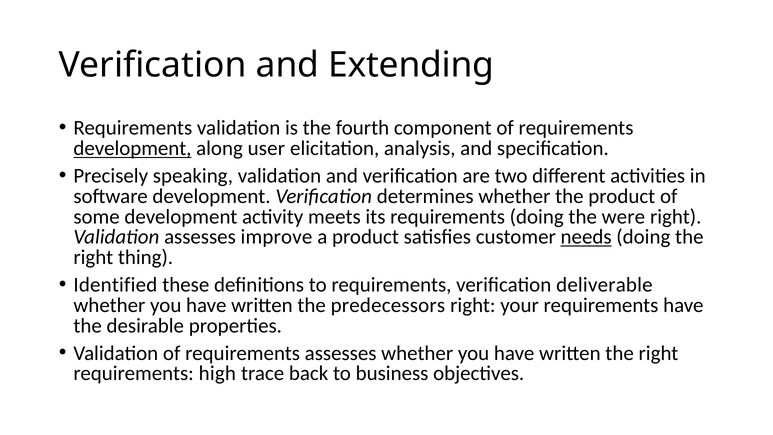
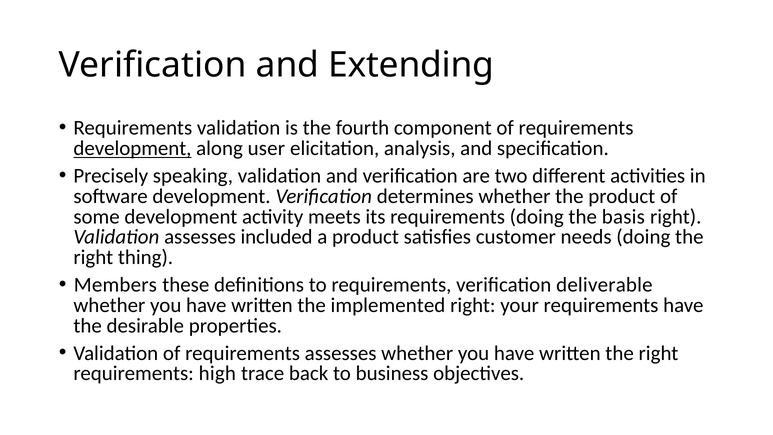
were: were -> basis (623, 217)
improve: improve -> included (277, 237)
needs underline: present -> none (586, 237)
Identified: Identified -> Members (115, 285)
predecessors: predecessors -> implemented (388, 305)
